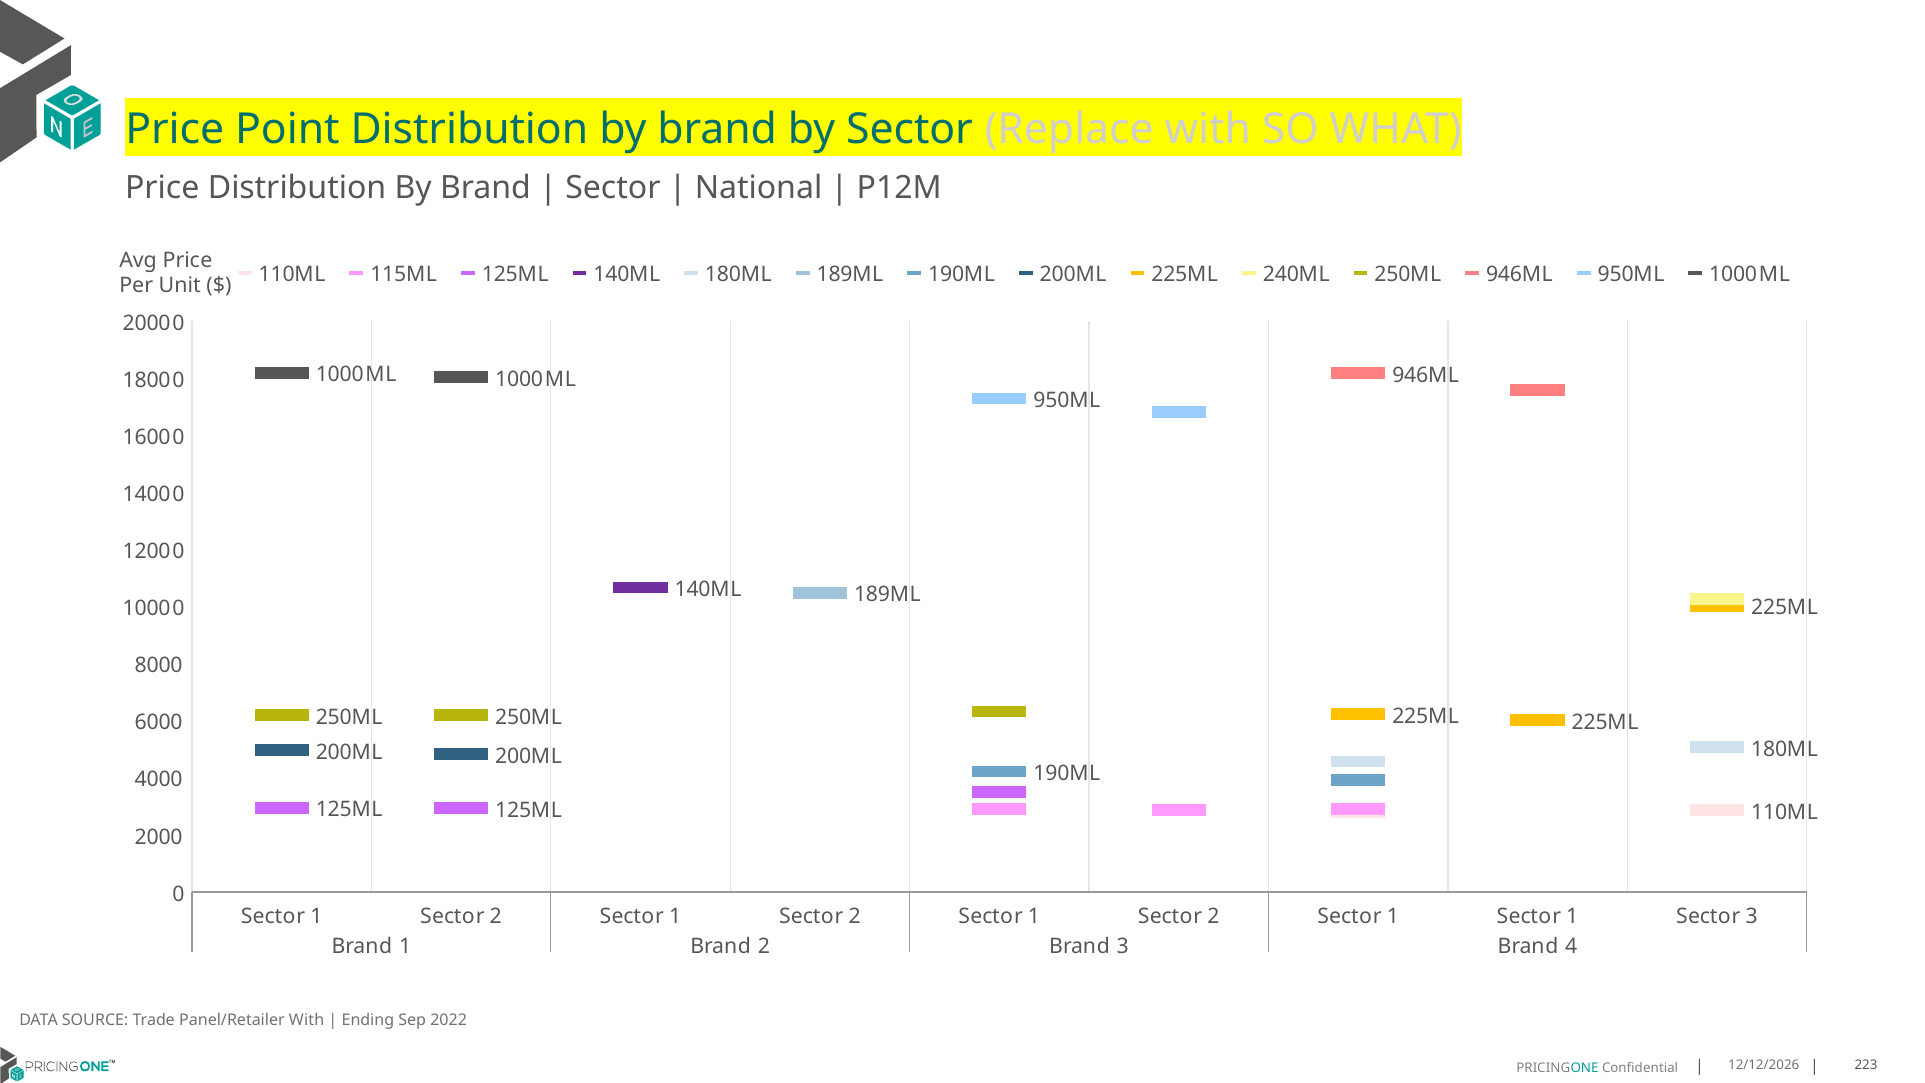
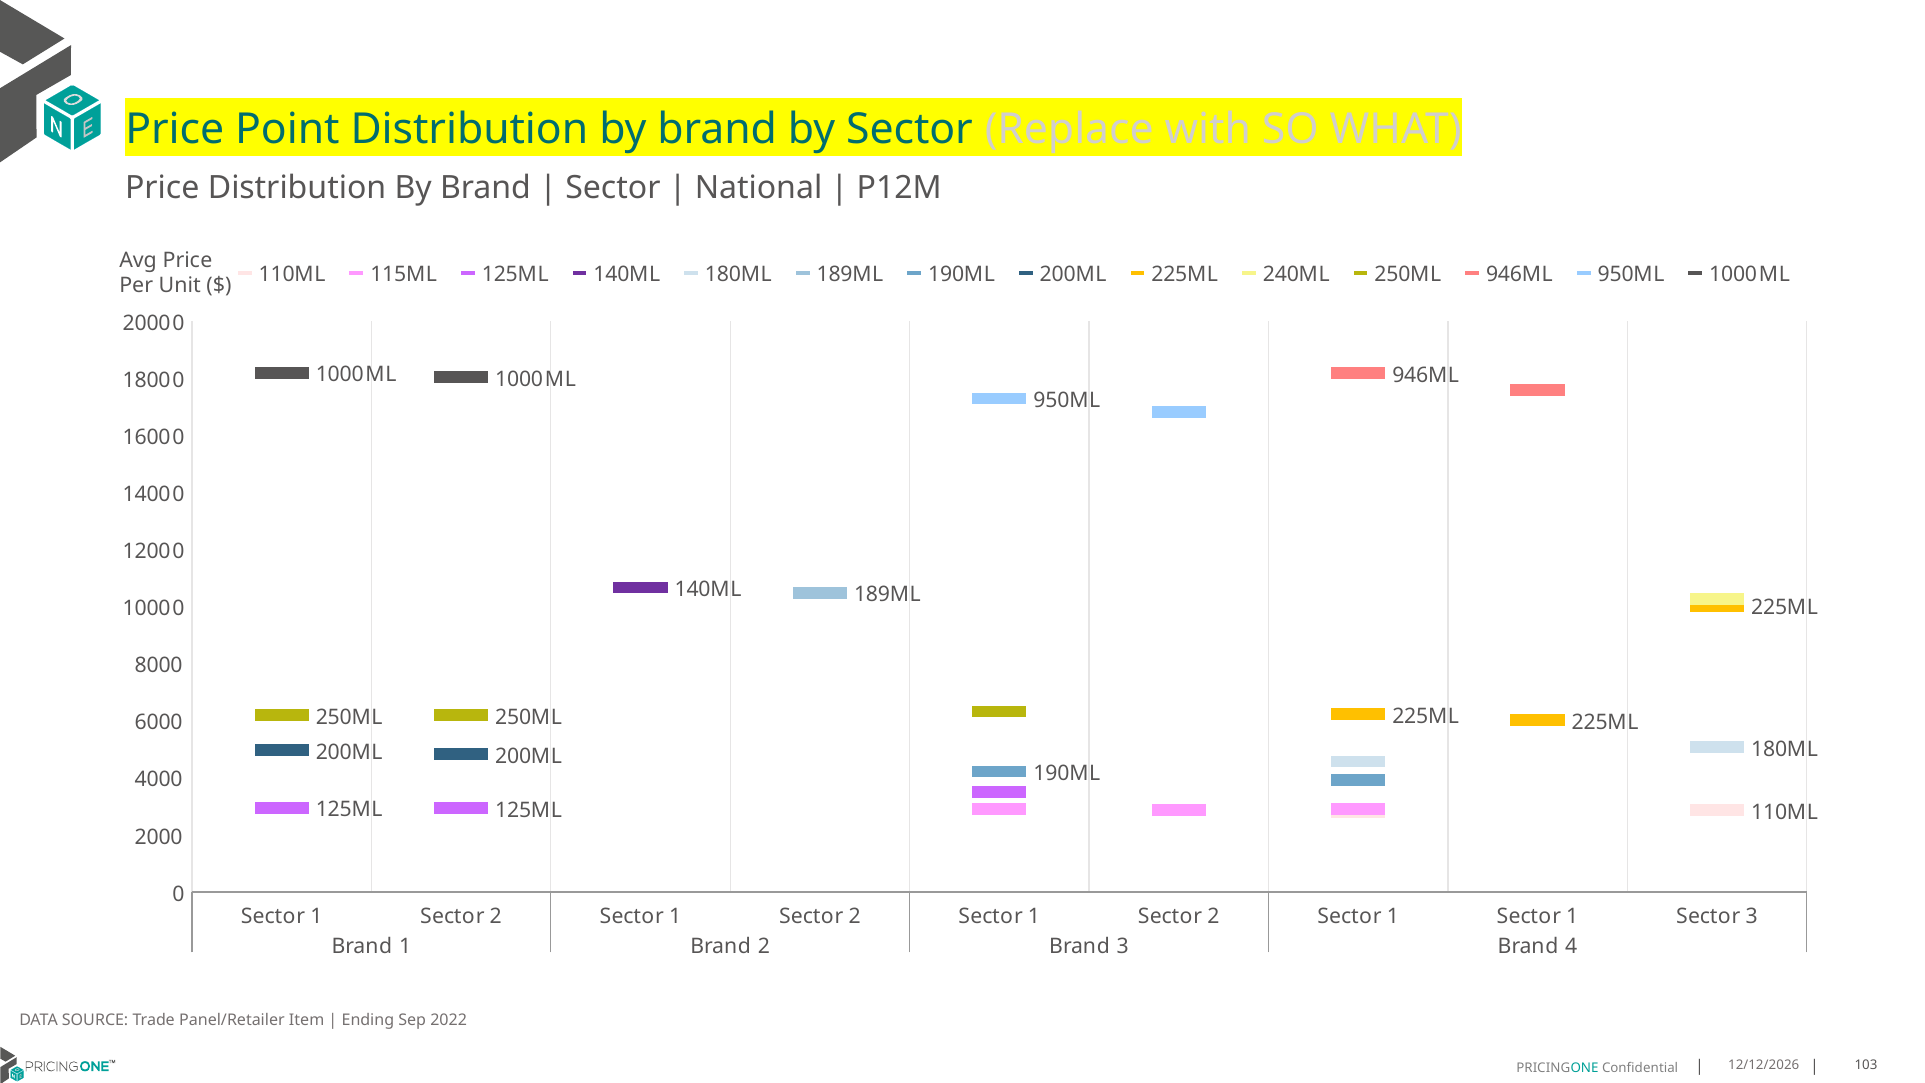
Panel/Retailer With: With -> Item (307, 1020)
223: 223 -> 103 (1866, 1065)
